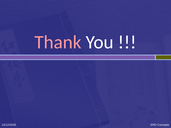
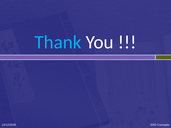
Thank colour: pink -> light blue (58, 42)
